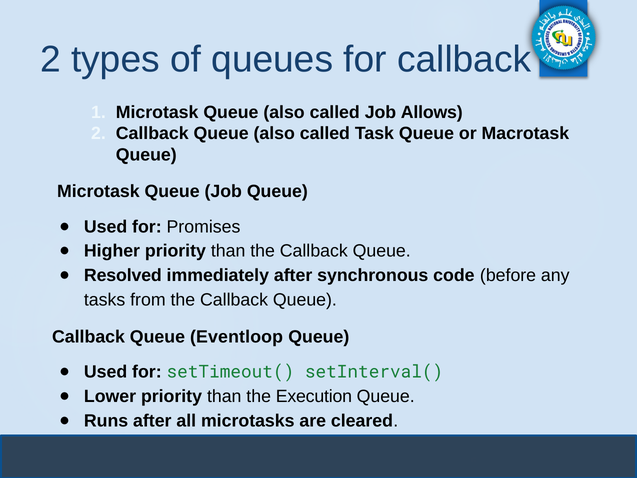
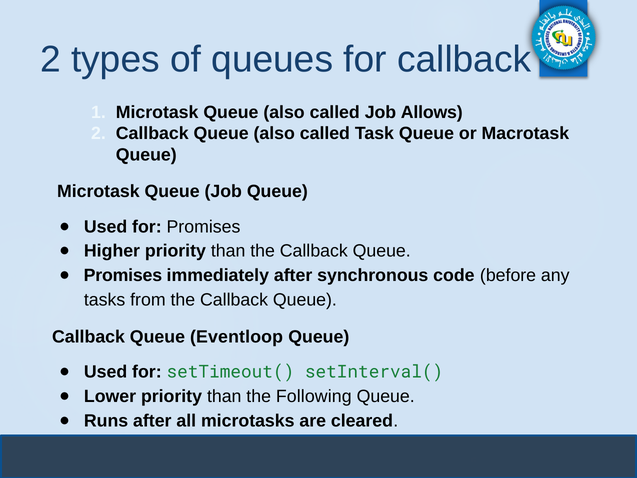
Resolved: Resolved -> Promises (123, 275)
Execution: Execution -> Following (314, 396)
